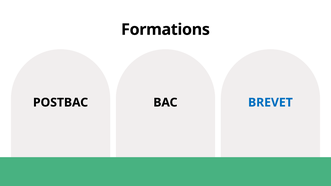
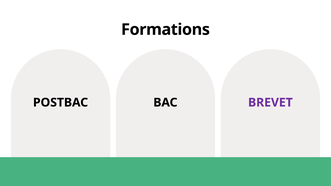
BREVET colour: blue -> purple (270, 103)
